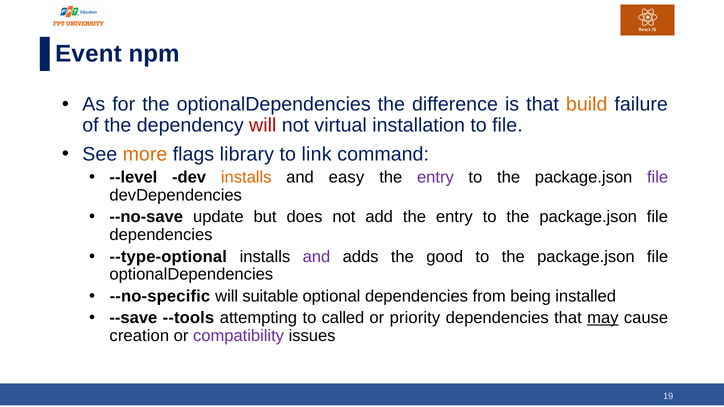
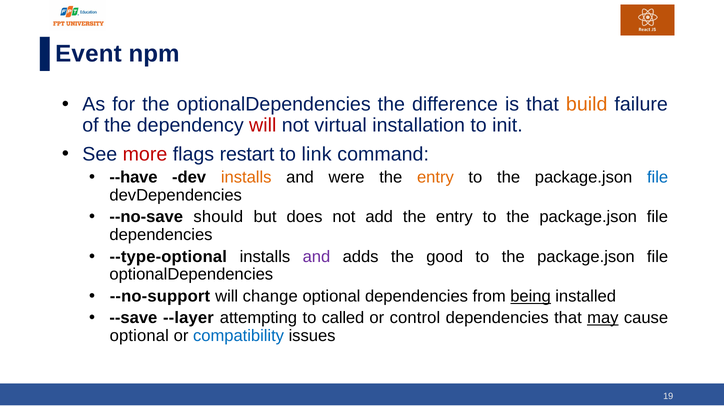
to file: file -> init (507, 126)
more colour: orange -> red (145, 154)
library: library -> restart (247, 154)
--level: --level -> --have (133, 178)
easy: easy -> were (347, 178)
entry colour: purple -> orange (435, 178)
file colour: purple -> blue (658, 178)
update: update -> should (218, 217)
--no-specific: --no-specific -> --no-support (160, 296)
suitable: suitable -> change (270, 296)
being underline: none -> present (531, 296)
--tools: --tools -> --layer (188, 318)
priority: priority -> control (415, 318)
creation: creation -> optional (139, 336)
compatibility colour: purple -> blue (239, 336)
